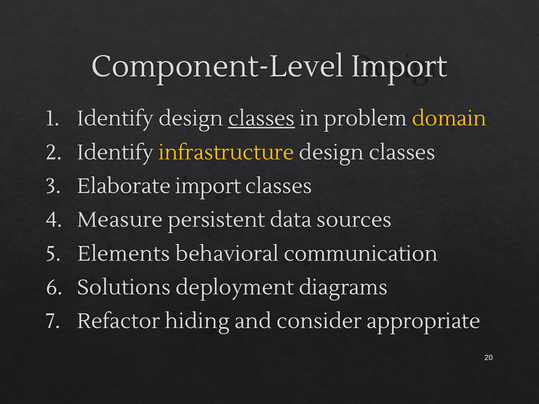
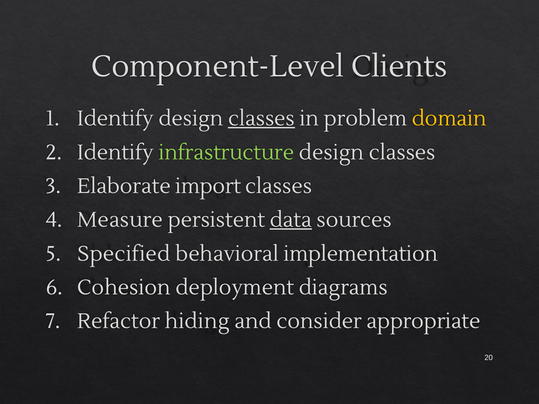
Component-Level Import: Import -> Clients (399, 67)
infrastructure colour: yellow -> light green (226, 153)
data underline: none -> present (291, 220)
Elements: Elements -> Specified (124, 254)
communication: communication -> implementation (361, 254)
Solutions: Solutions -> Cohesion (124, 288)
